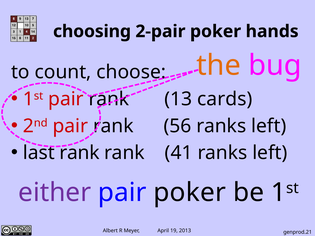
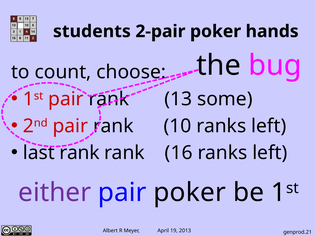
choosing: choosing -> students (92, 31)
the colour: orange -> black (219, 66)
cards: cards -> some (225, 99)
56: 56 -> 10 (178, 126)
41: 41 -> 16 (179, 153)
